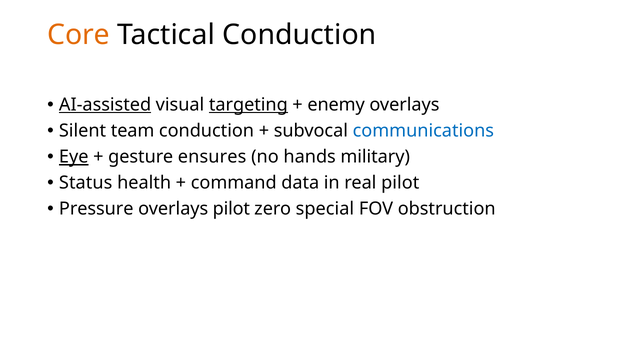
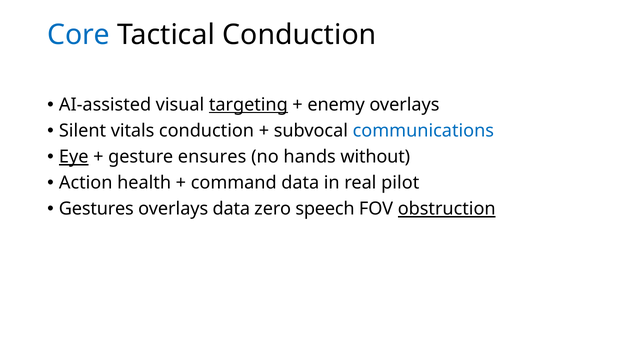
Core colour: orange -> blue (79, 35)
AI-assisted underline: present -> none (105, 105)
team: team -> vitals (133, 131)
military: military -> without (375, 157)
Status: Status -> Action (86, 183)
Pressure: Pressure -> Gestures (96, 209)
overlays pilot: pilot -> data (231, 209)
special: special -> speech (325, 209)
obstruction underline: none -> present (447, 209)
